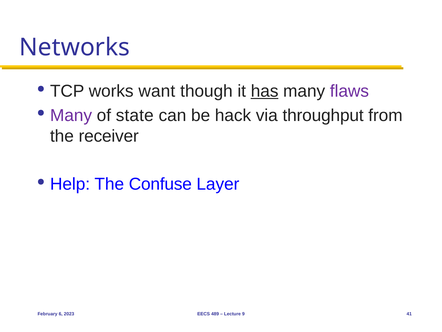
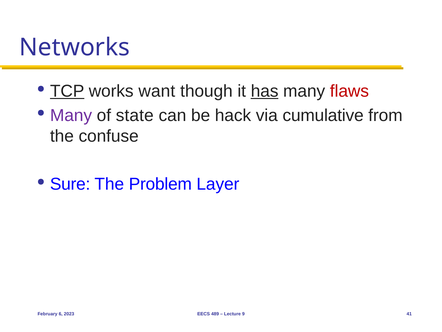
TCP underline: none -> present (67, 91)
flaws colour: purple -> red (349, 91)
throughput: throughput -> cumulative (323, 115)
receiver: receiver -> confuse (109, 136)
Help: Help -> Sure (70, 184)
Confuse: Confuse -> Problem (160, 184)
